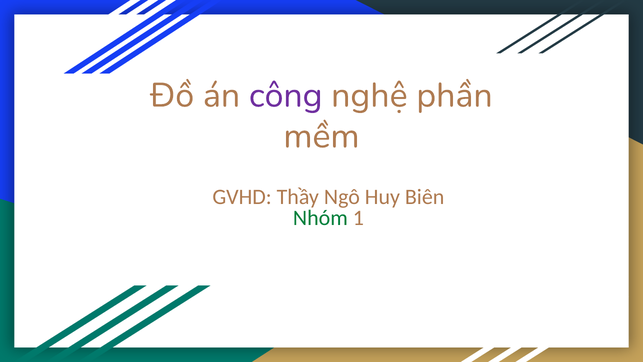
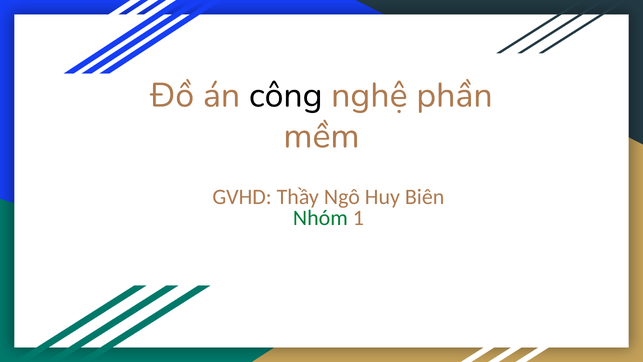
công colour: purple -> black (286, 95)
